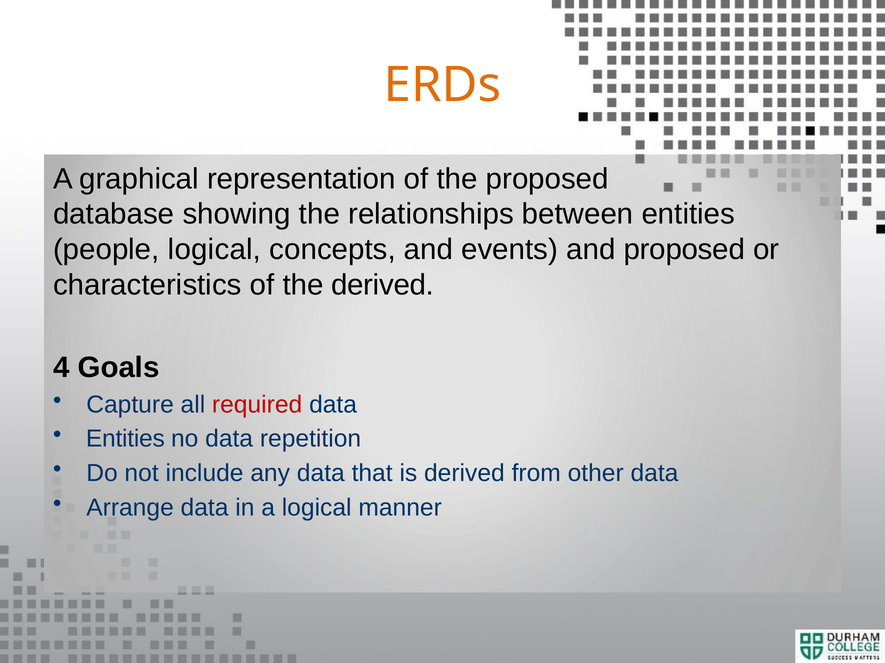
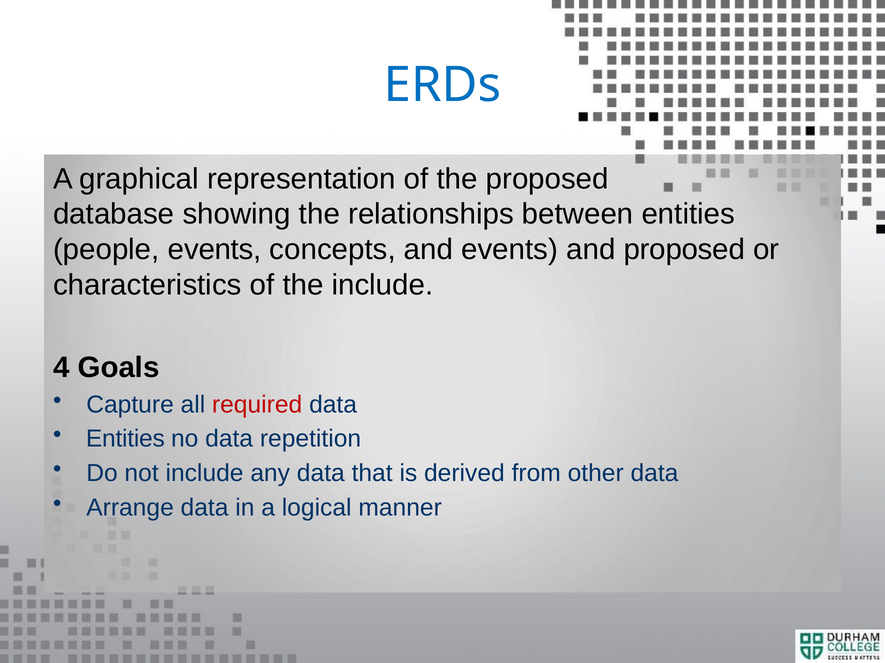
ERDs colour: orange -> blue (443, 85)
people logical: logical -> events (215, 250)
the derived: derived -> include (382, 285)
